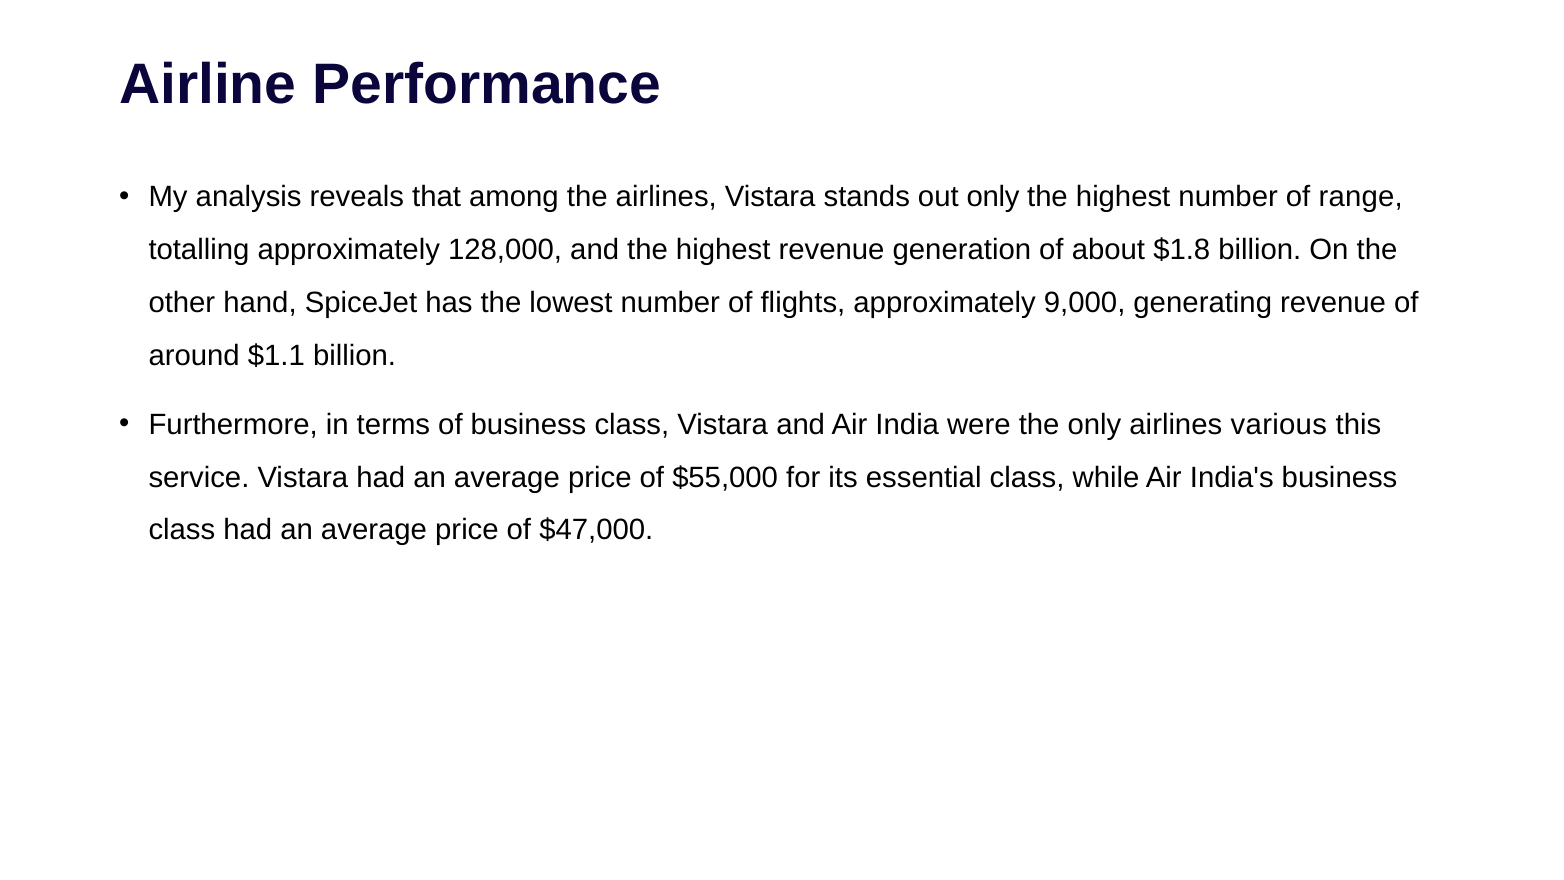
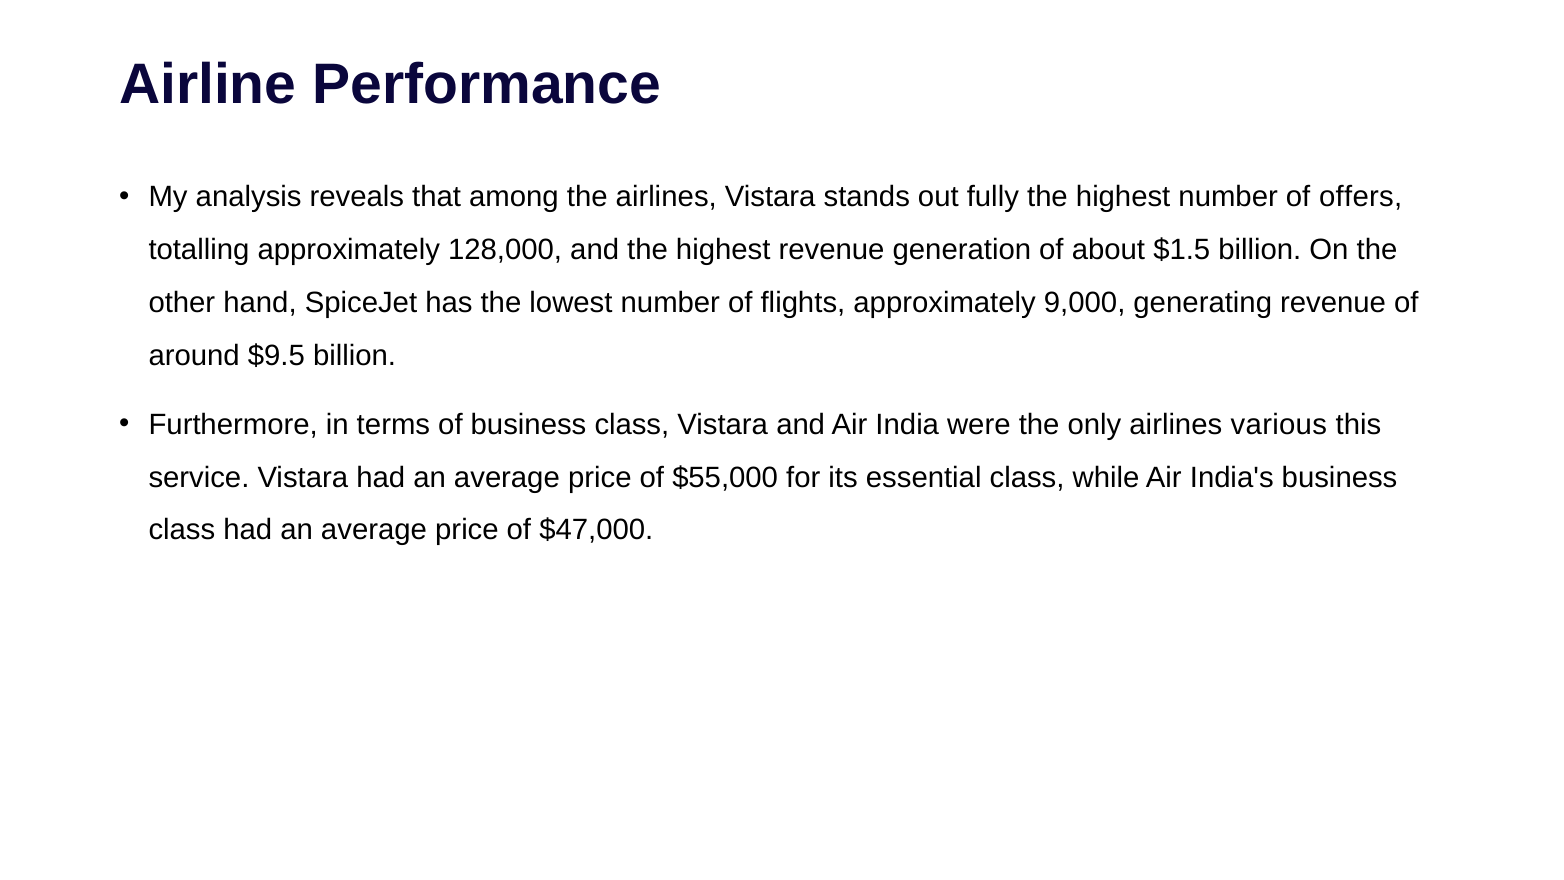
out only: only -> fully (993, 197)
range: range -> offers (1361, 197)
$1.8: $1.8 -> $1.5 (1182, 250)
$1.1: $1.1 -> $9.5 (276, 355)
